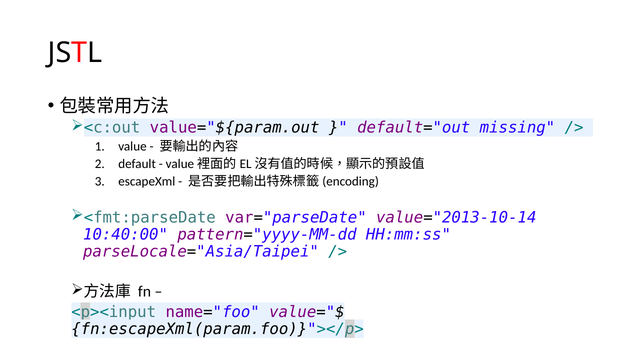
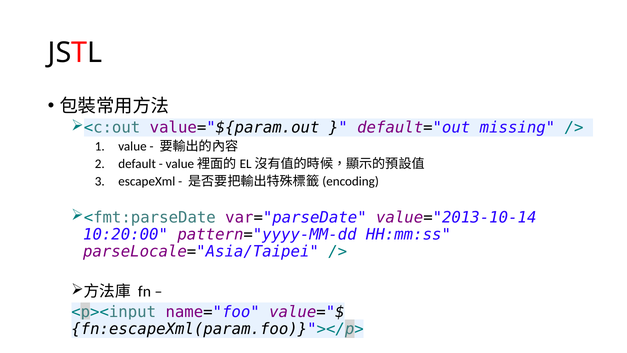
10:40:00: 10:40:00 -> 10:20:00 (126, 234)
